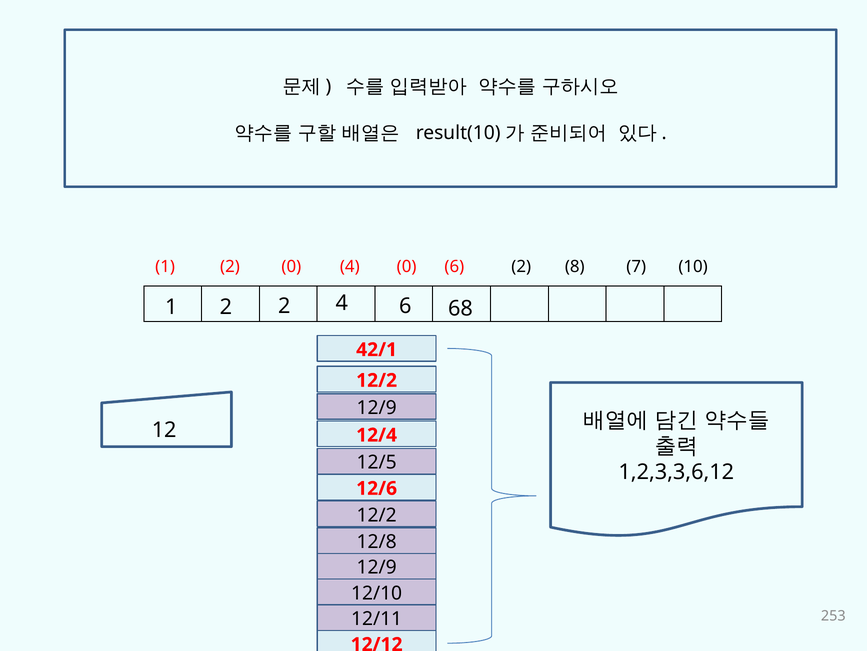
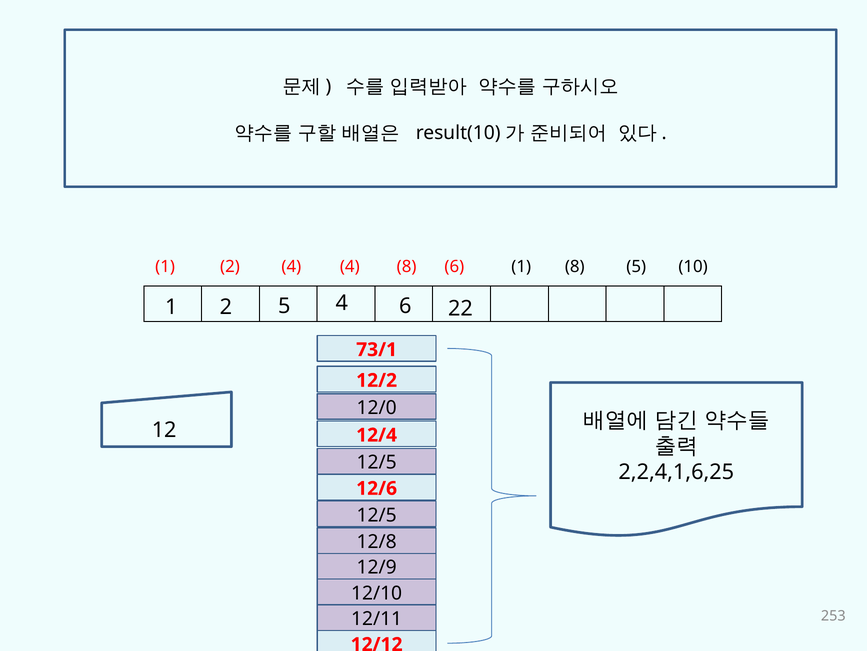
2 0: 0 -> 4 (291, 266)
4 0: 0 -> 8 (407, 266)
6 2: 2 -> 1 (521, 266)
8 7: 7 -> 5 (636, 266)
68: 68 -> 22 (460, 308)
2 2: 2 -> 5 (284, 306)
42/1: 42/1 -> 73/1 (377, 349)
12/9: 12/9 -> 12/0 (377, 407)
1,2,3,3,6,12: 1,2,3,3,6,12 -> 2,2,4,1,6,25 (676, 472)
12/2: 12/2 -> 12/5 (377, 515)
